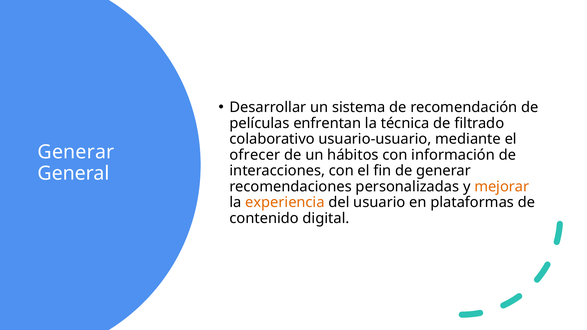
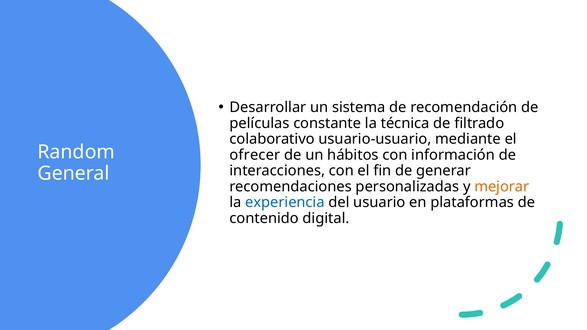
enfrentan: enfrentan -> constante (327, 123)
Generar: Generar -> Random (76, 152)
experiencia colour: orange -> blue (285, 202)
